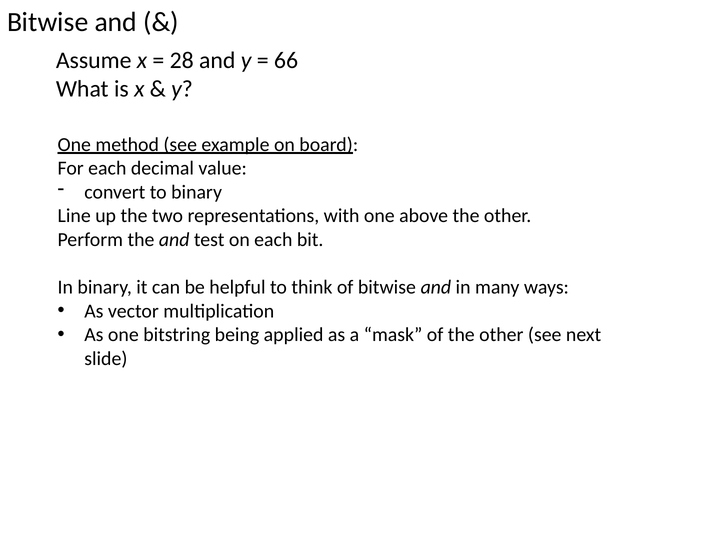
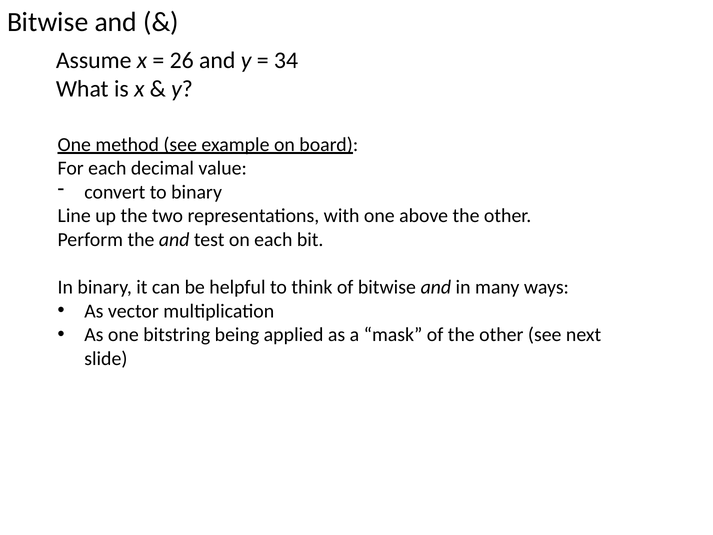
28: 28 -> 26 (182, 60)
66: 66 -> 34 (286, 60)
